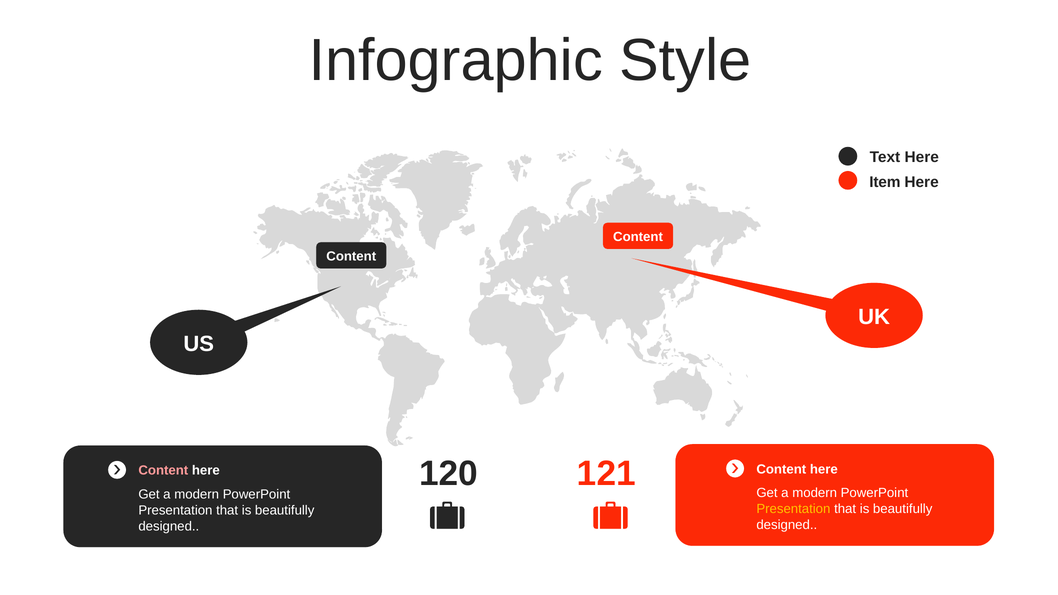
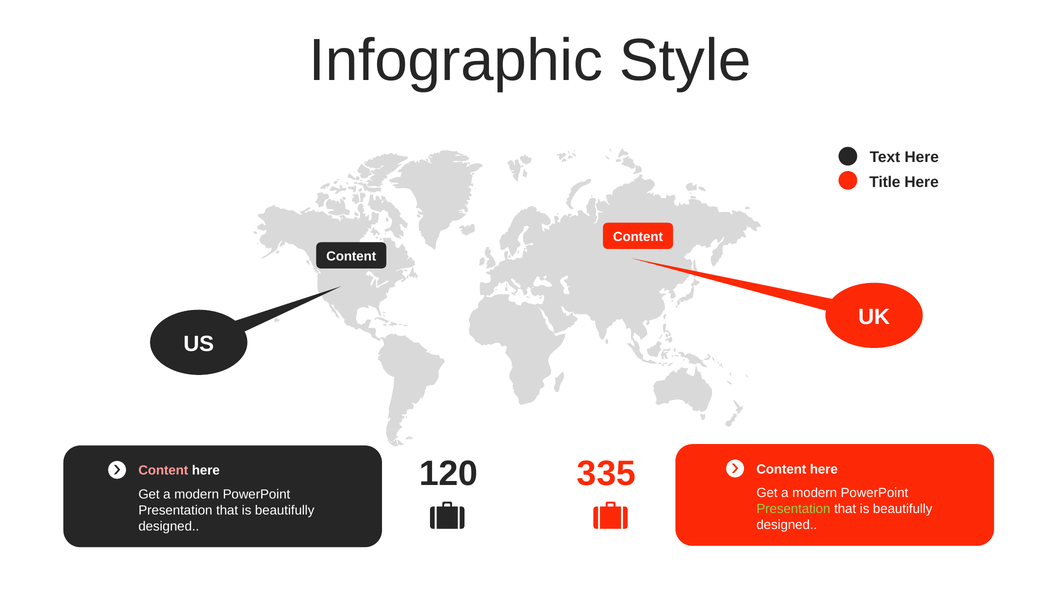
Item: Item -> Title (885, 182)
121: 121 -> 335 (606, 474)
Presentation colour: yellow -> light green (793, 509)
